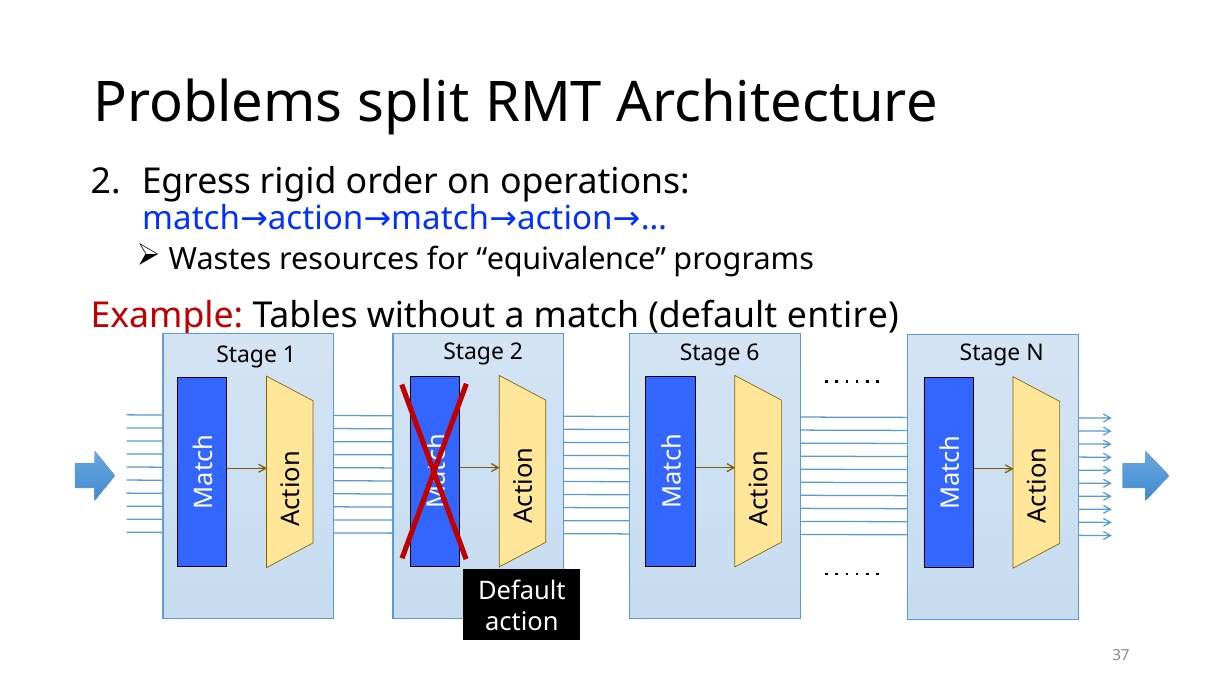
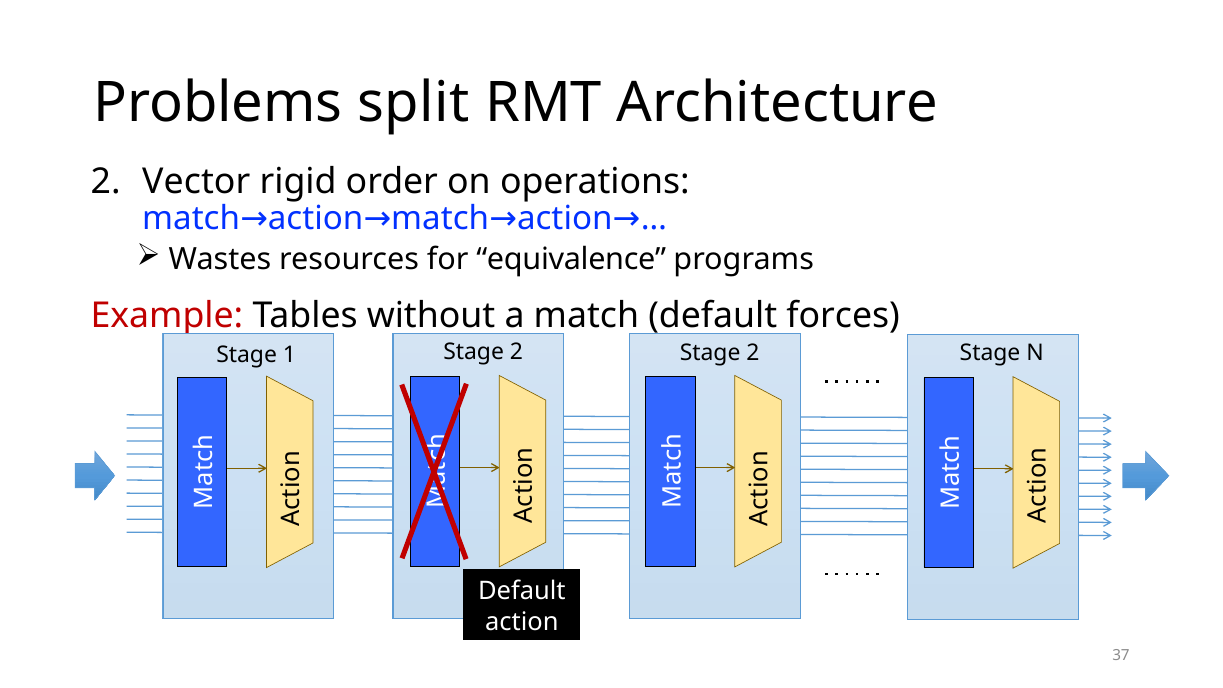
Egress: Egress -> Vector (196, 182)
entire: entire -> forces (843, 316)
2 Stage 6: 6 -> 2 (753, 353)
